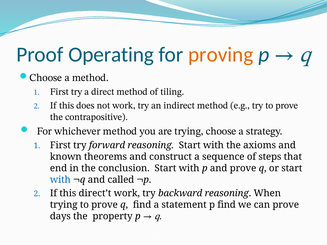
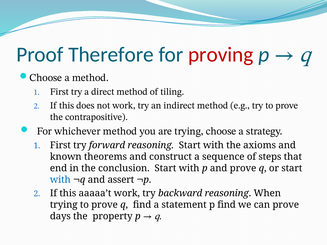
Operating: Operating -> Therefore (111, 55)
proving colour: orange -> red (221, 55)
called: called -> assert (121, 180)
direct’t: direct’t -> aaaaa’t (95, 193)
